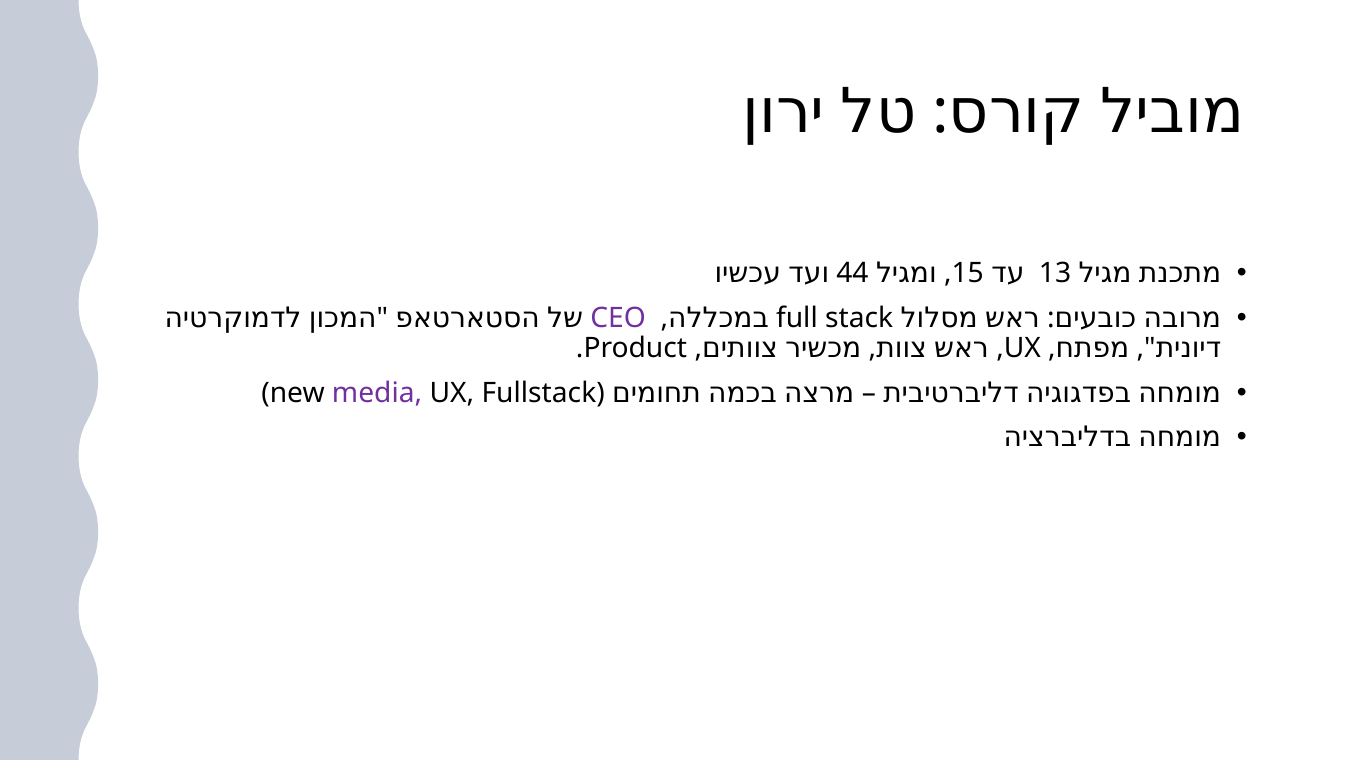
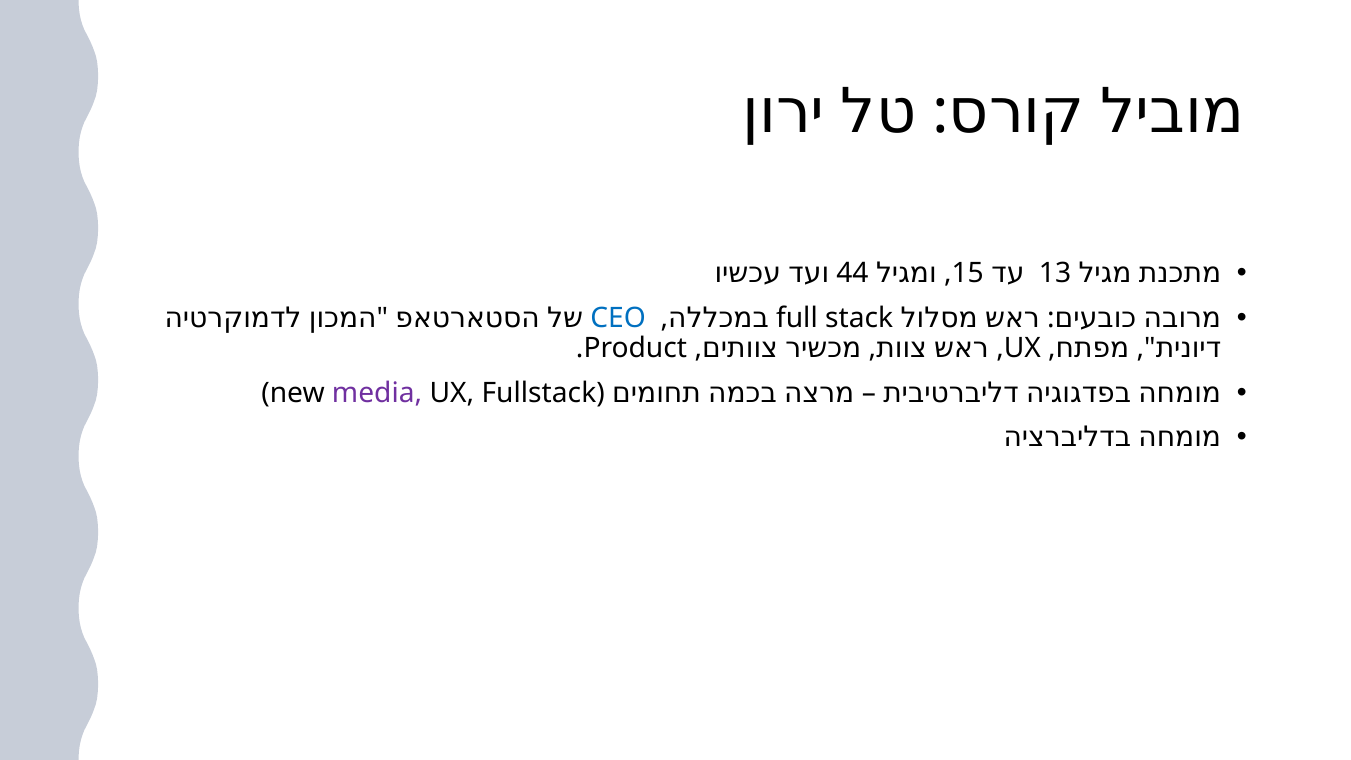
CEO colour: purple -> blue (618, 318)
